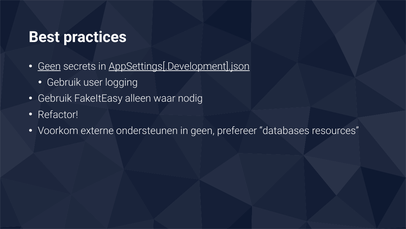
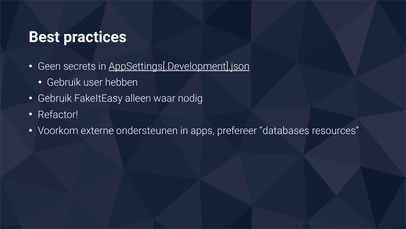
Geen underline: present -> none (49, 66)
logging: logging -> hebben (121, 82)
in geen: geen -> apps (203, 130)
